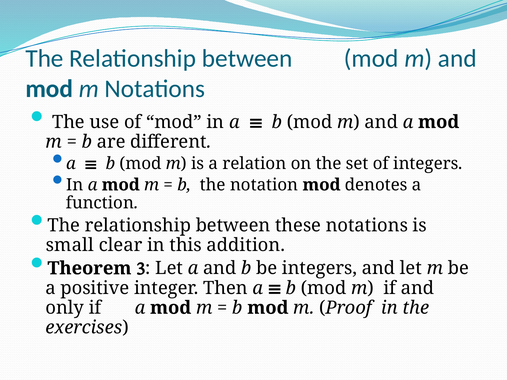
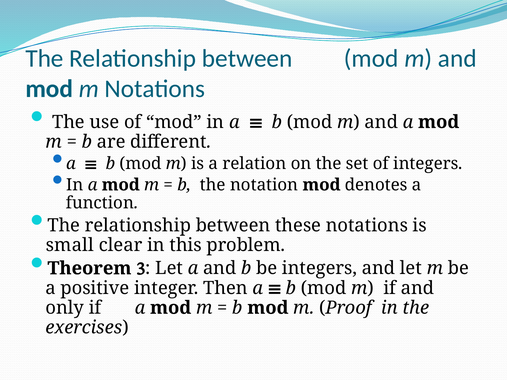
addition: addition -> problem (246, 245)
